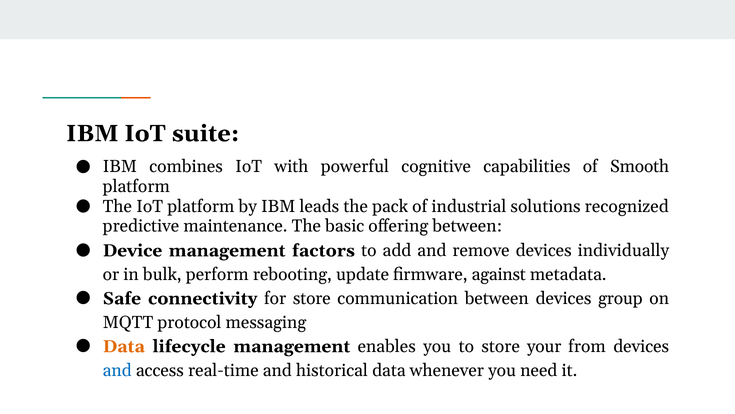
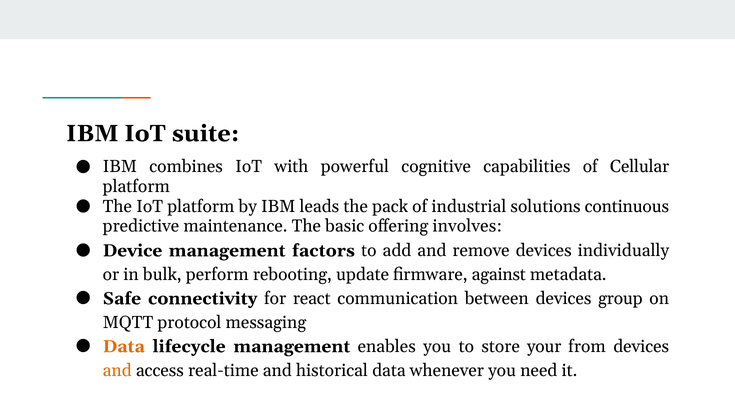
Smooth: Smooth -> Cellular (640, 166)
recognized: recognized -> continuous (627, 206)
offering between: between -> involves (467, 226)
for store: store -> react (312, 298)
and colour: blue -> orange (117, 370)
